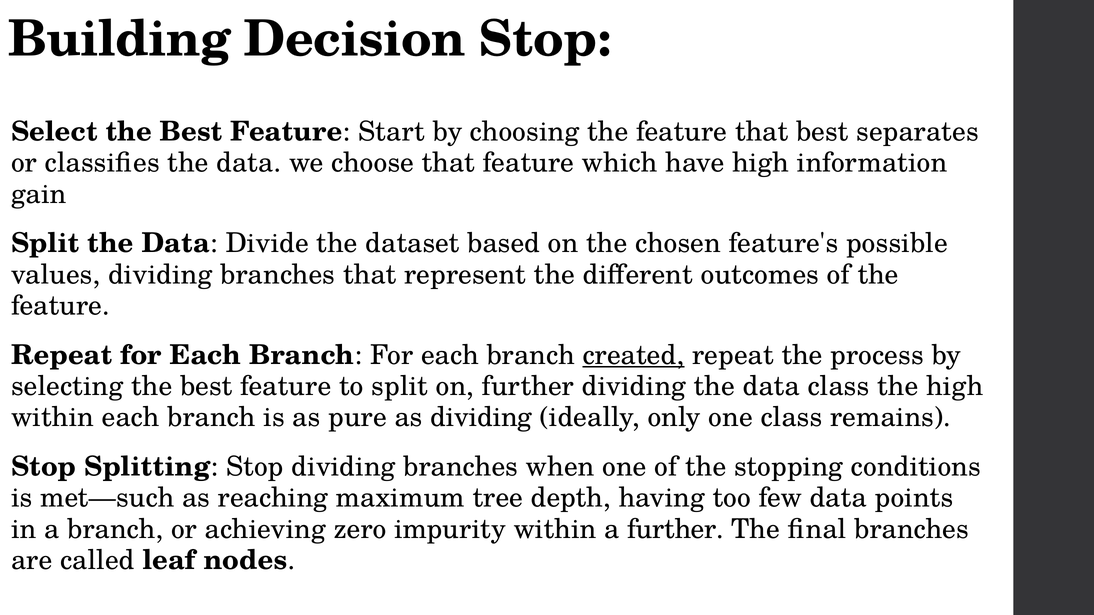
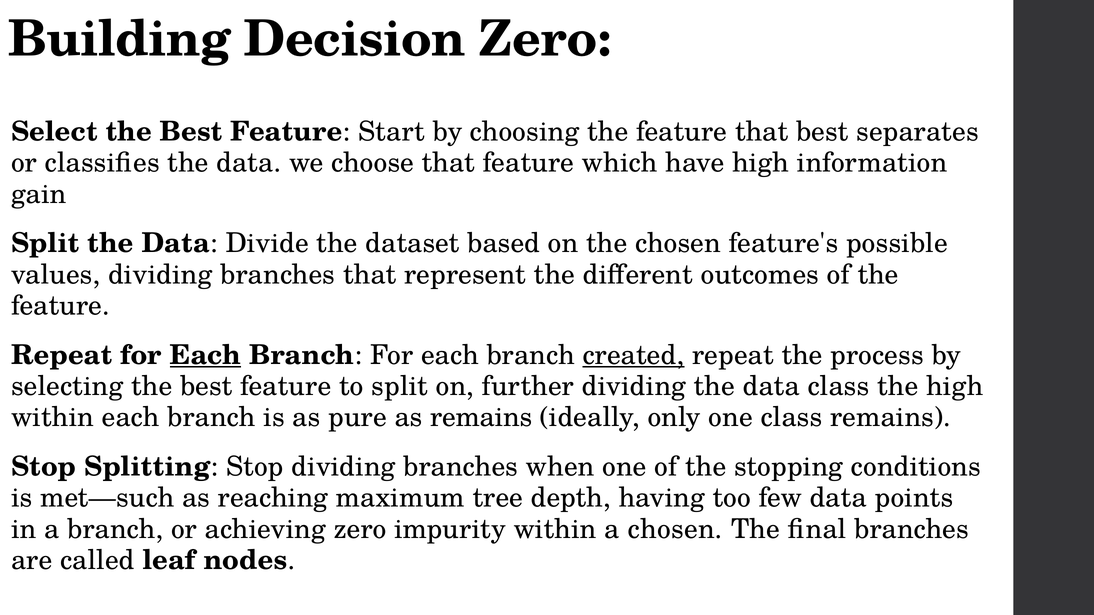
Decision Stop: Stop -> Zero (545, 39)
Each underline: none -> present (206, 355)
as dividing: dividing -> remains (481, 418)
a further: further -> chosen (675, 529)
